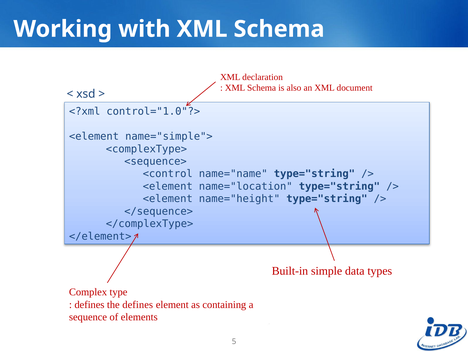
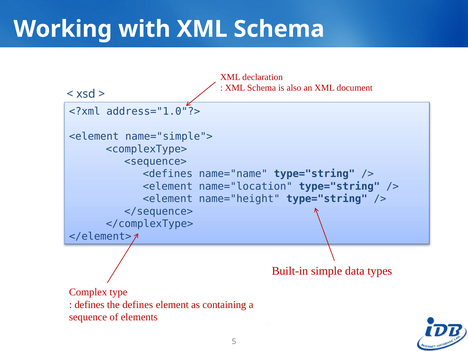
control="1.0"?>: control="1.0"?> -> address="1.0"?> (153, 112)
<control: <control -> <defines (168, 174)
